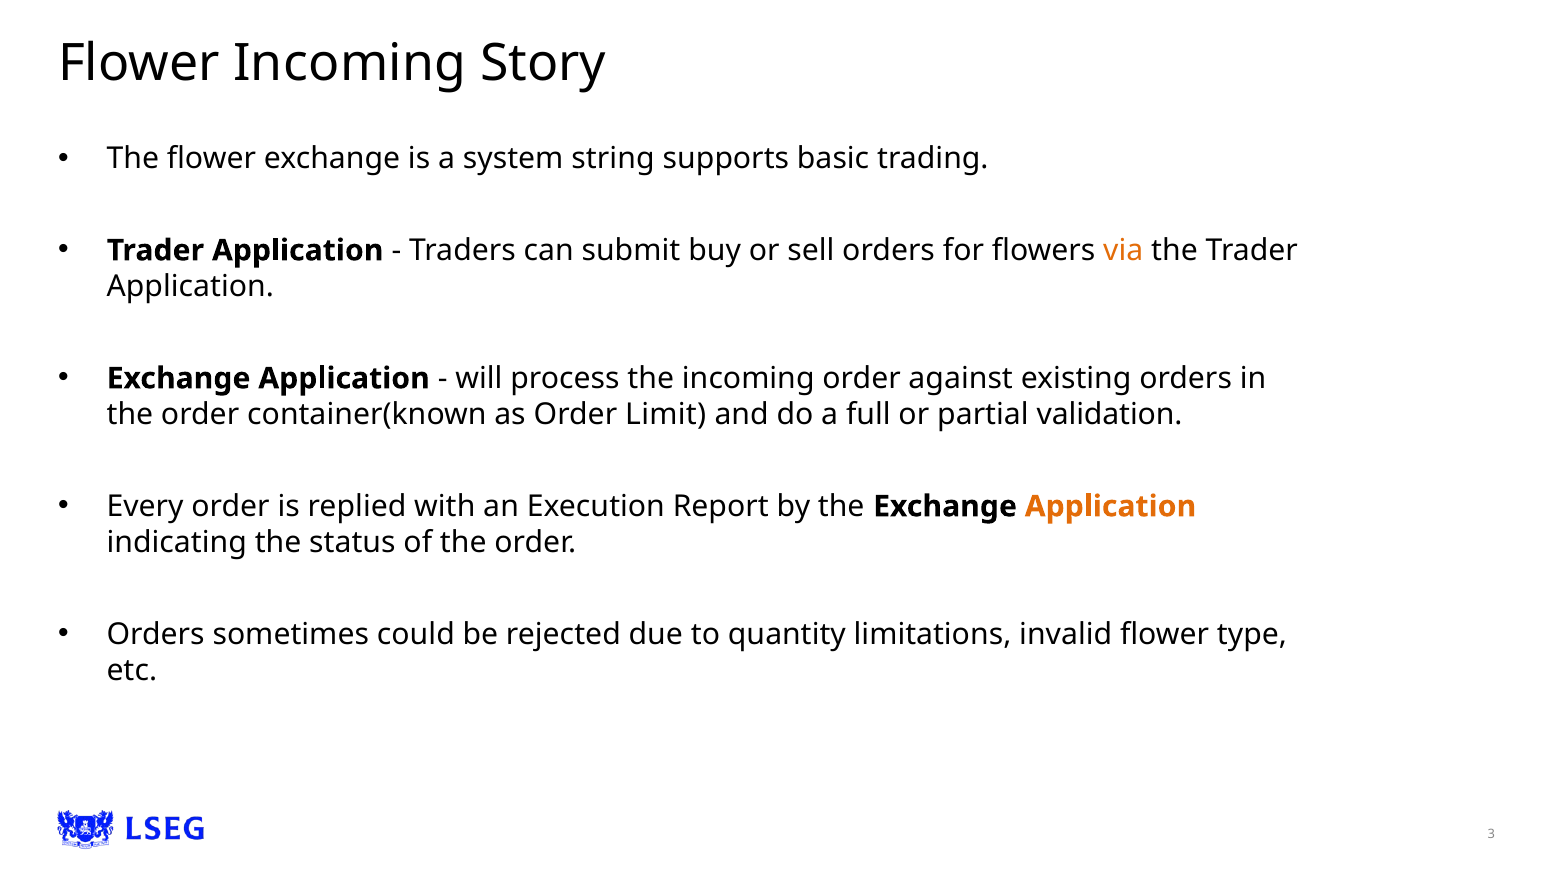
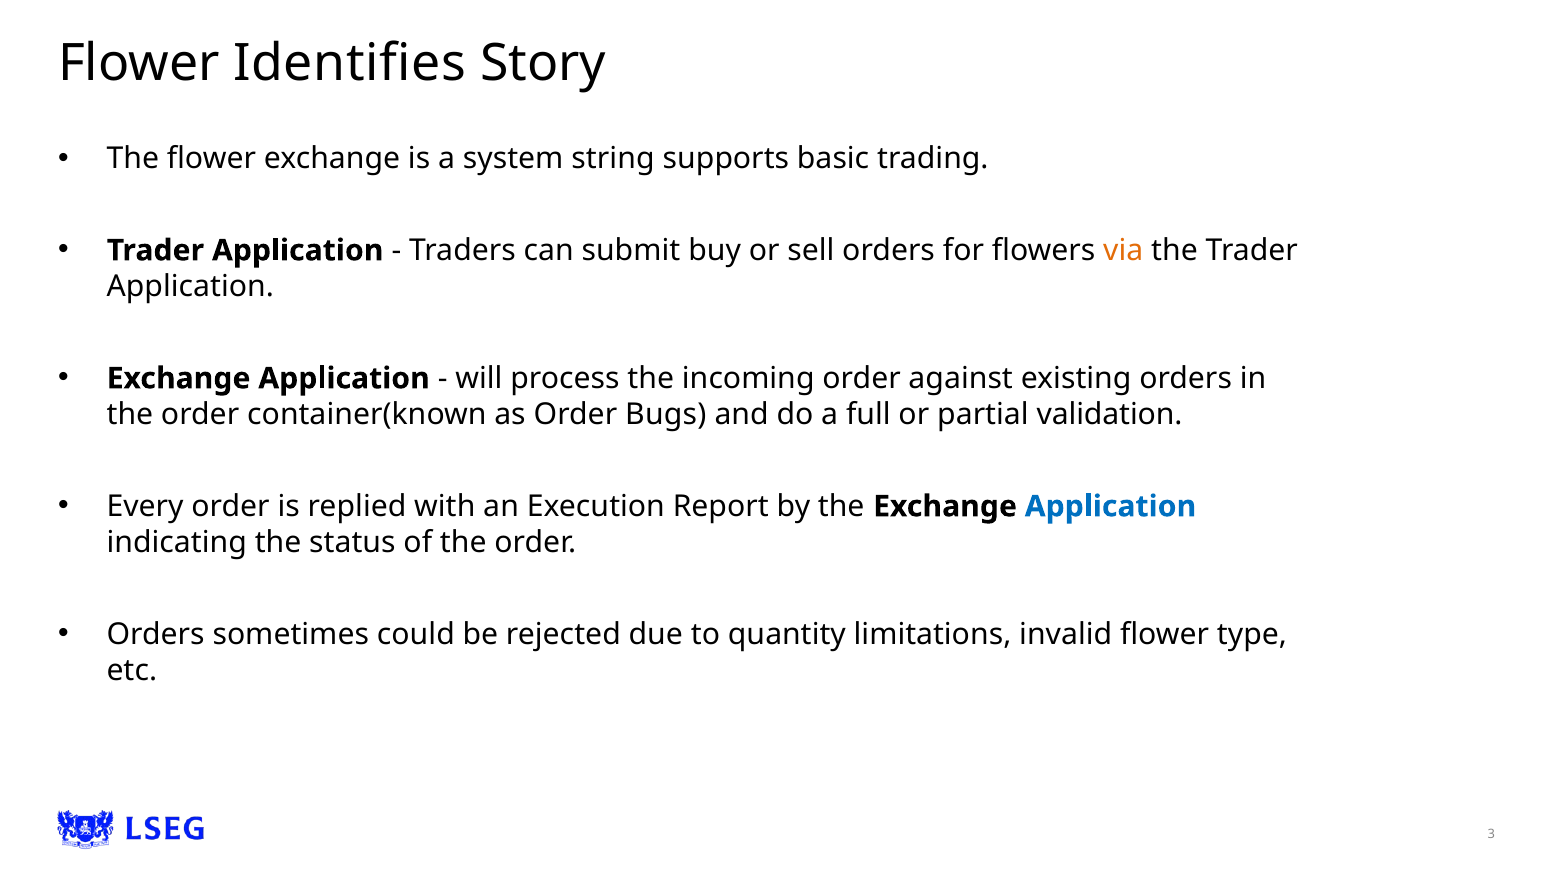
Flower Incoming: Incoming -> Identifies (350, 64)
Limit: Limit -> Bugs (666, 415)
Application colour: orange -> blue (1110, 507)
